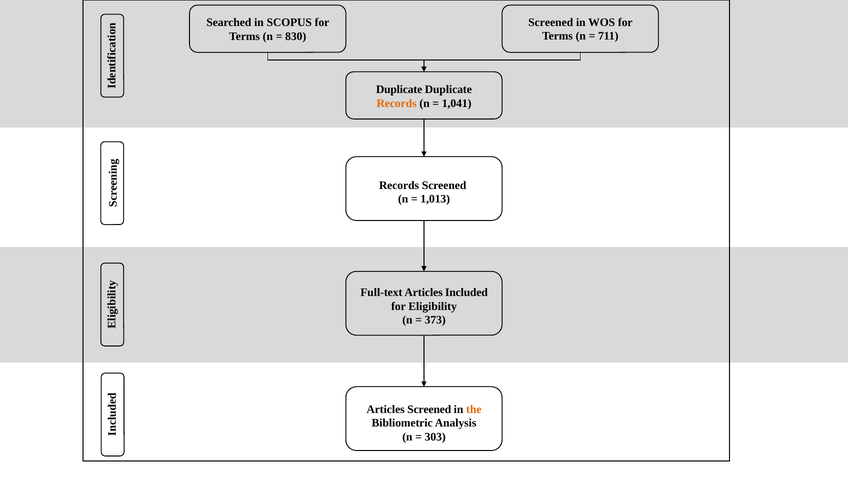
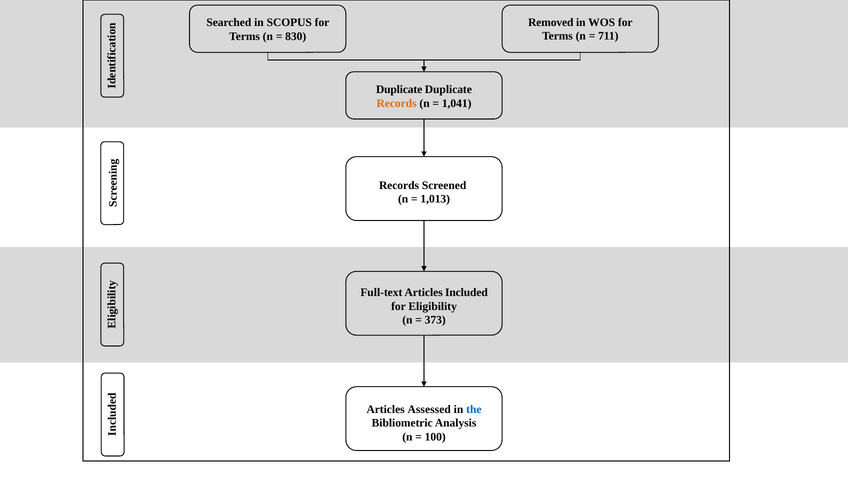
Screened: Screened -> Removed (551, 22)
Articles Screened: Screened -> Assessed (429, 409)
the colour: orange -> blue (474, 409)
303: 303 -> 100 (435, 437)
